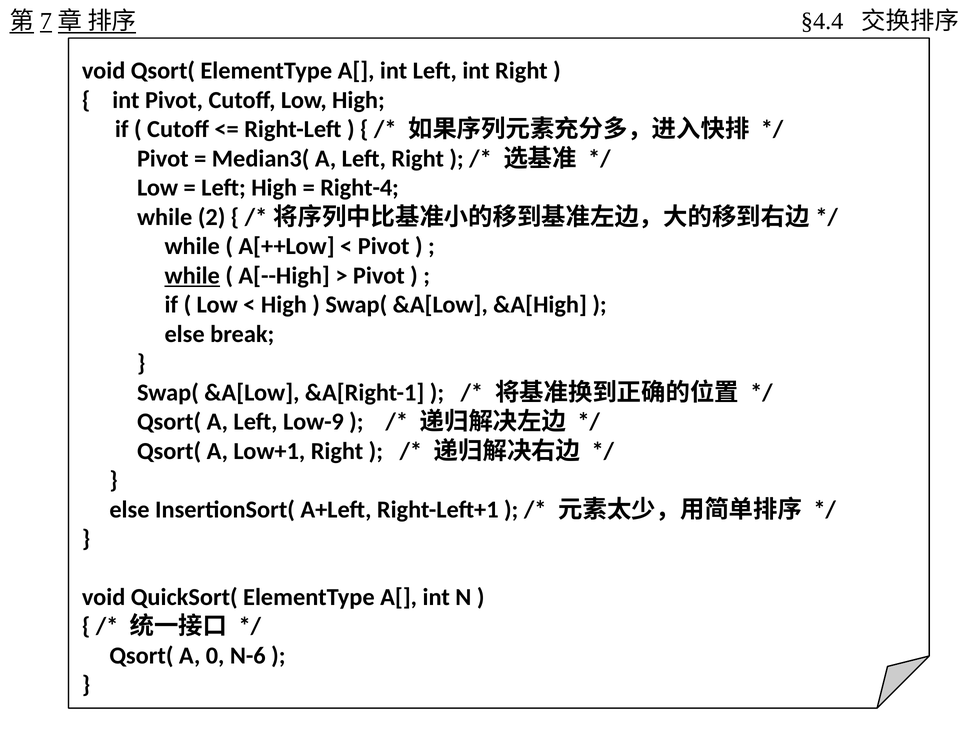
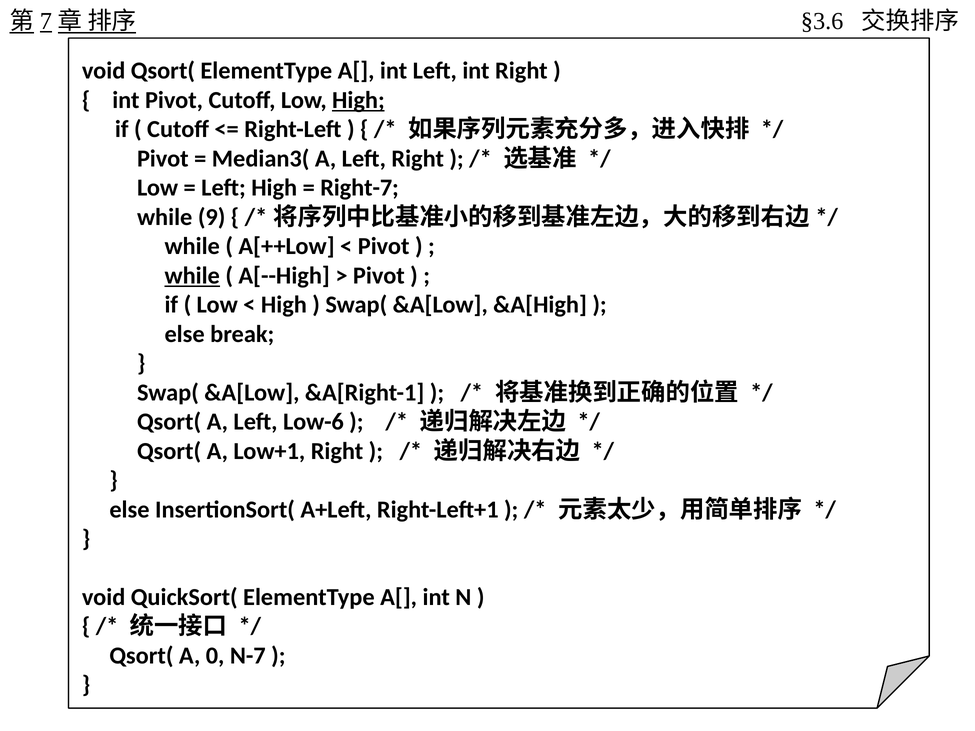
§4.4: §4.4 -> §3.6 (822, 21)
High underline: none -> present (358, 100)
Right-4: Right-4 -> Right-7 (360, 188)
2: 2 -> 9 (212, 217)
Low-9: Low-9 -> Low-6 (313, 422)
N-6: N-6 -> N-7 (248, 656)
